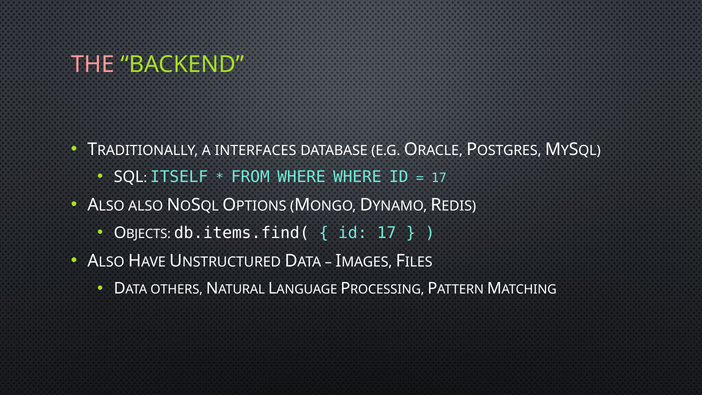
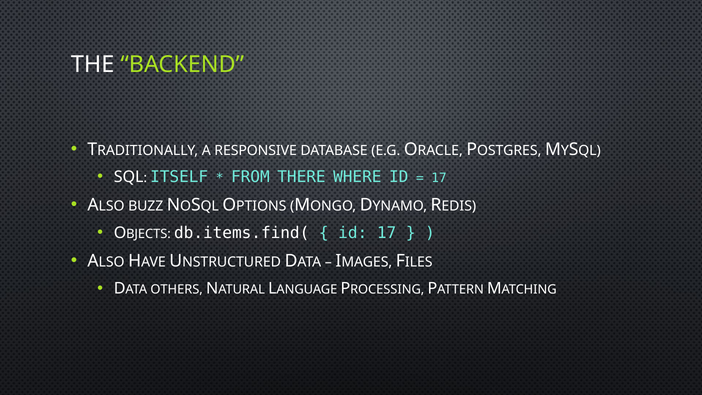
THE colour: pink -> white (93, 64)
INTERFACES: INTERFACES -> RESPONSIVE (256, 150)
FROM WHERE: WHERE -> THERE (301, 177)
ALSO: ALSO -> BUZZ (146, 206)
